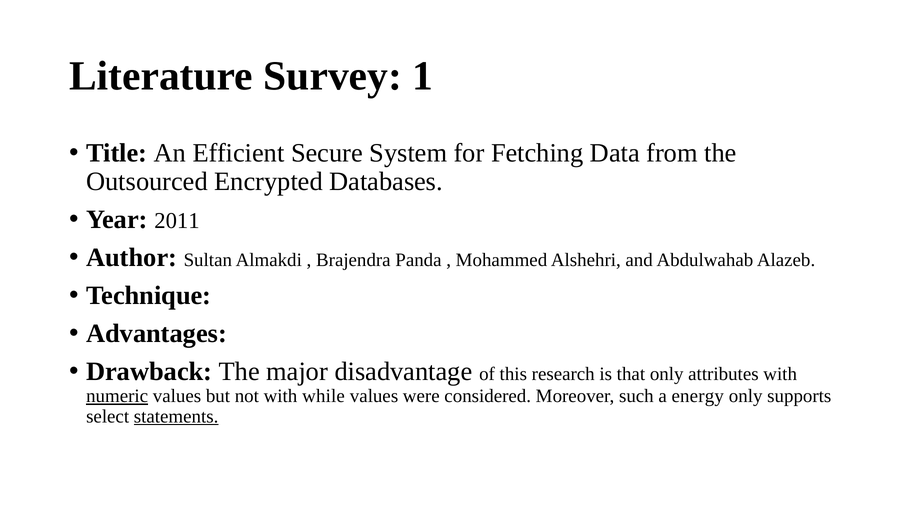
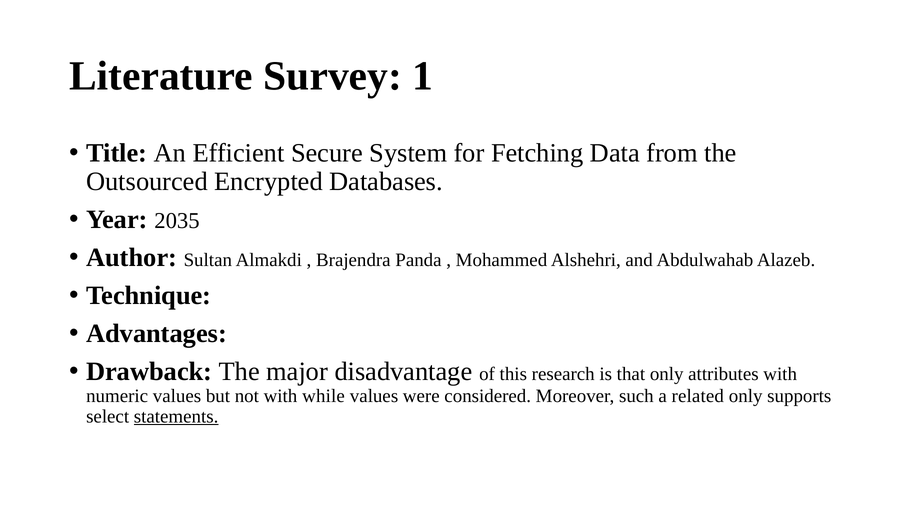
2011: 2011 -> 2035 (177, 221)
numeric underline: present -> none (117, 396)
energy: energy -> related (698, 396)
